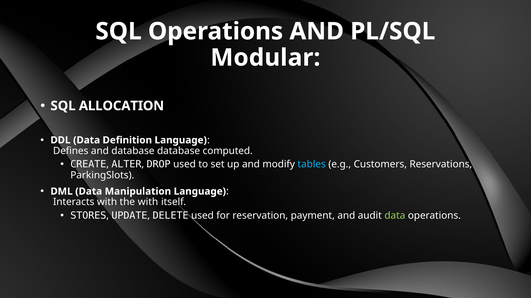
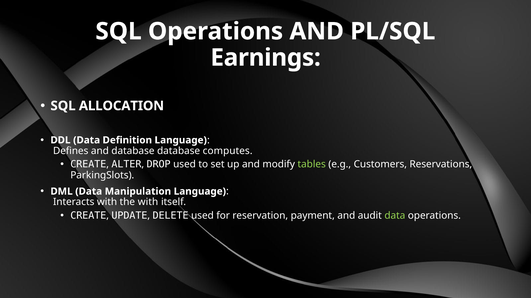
Modular: Modular -> Earnings (266, 58)
computed: computed -> computes (228, 151)
tables colour: light blue -> light green (312, 165)
STORES: STORES -> CREATE (88, 216)
